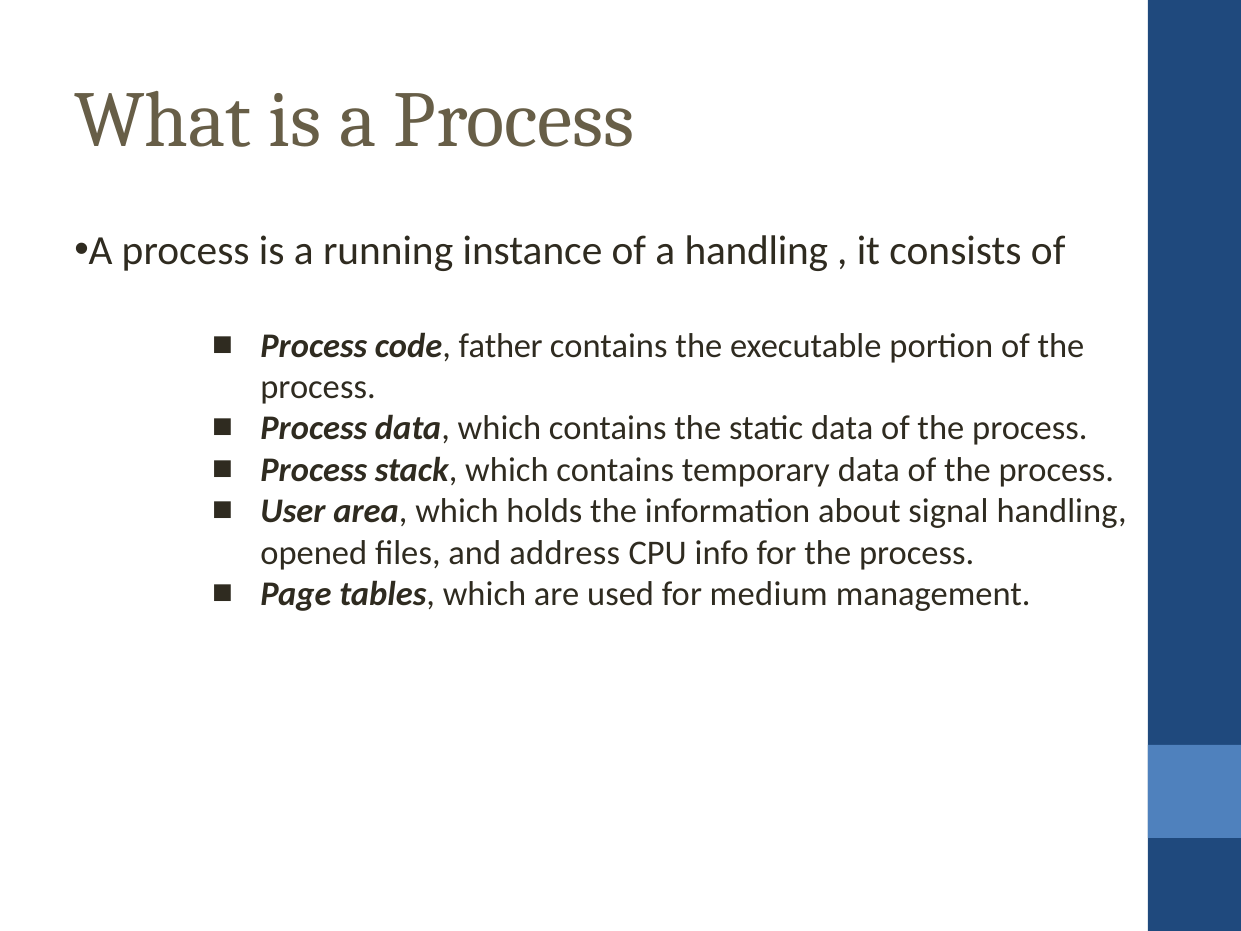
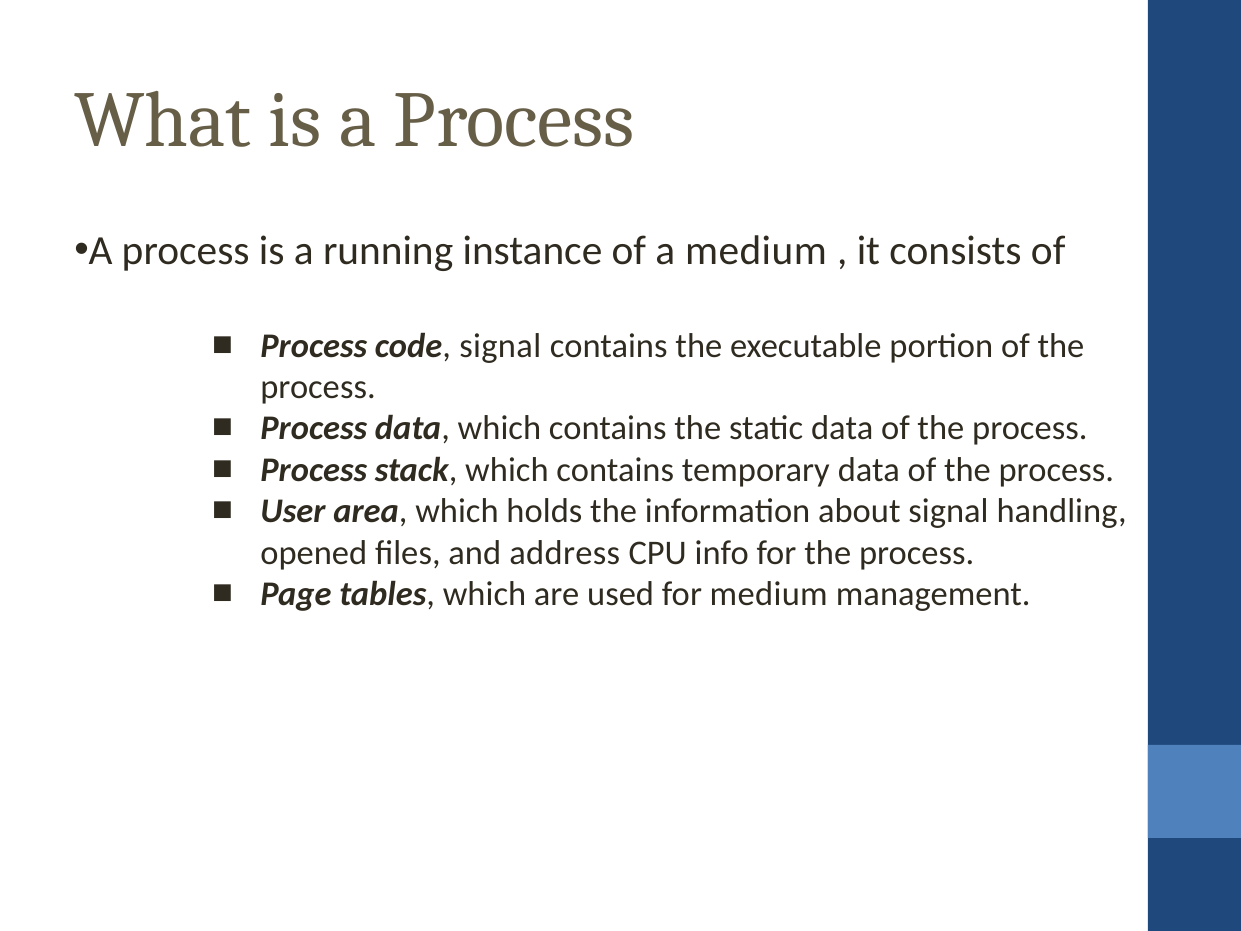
a handling: handling -> medium (756, 251)
code father: father -> signal (500, 346)
